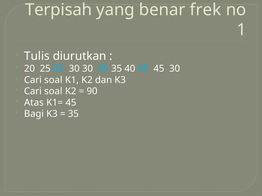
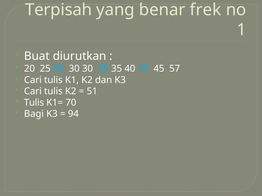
Tulis: Tulis -> Buat (37, 56)
32: 32 -> 90 (58, 69)
45 30: 30 -> 57 (175, 69)
soal: soal -> tulis (53, 80)
soal: soal -> tulis (53, 91)
90: 90 -> 51 (92, 91)
Atas: Atas -> Tulis (34, 103)
K1= 45: 45 -> 70 (71, 103)
35: 35 -> 94 (73, 114)
